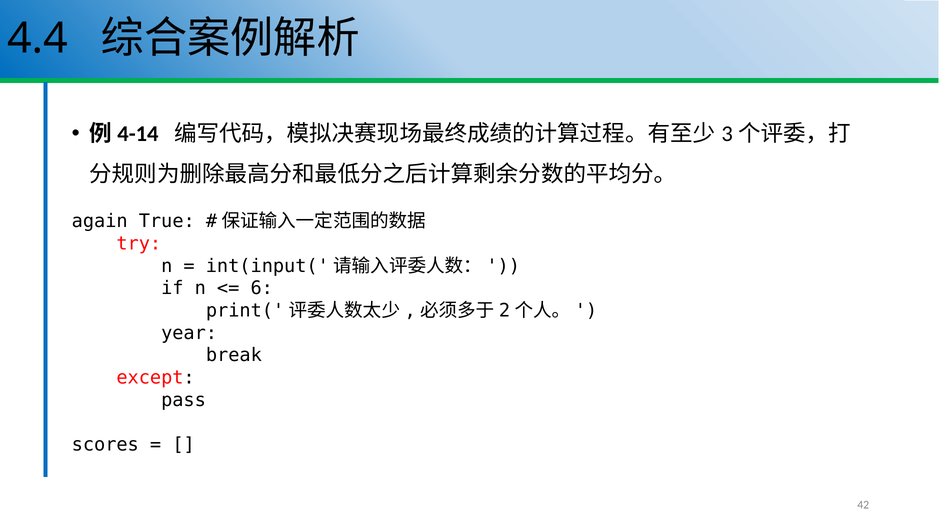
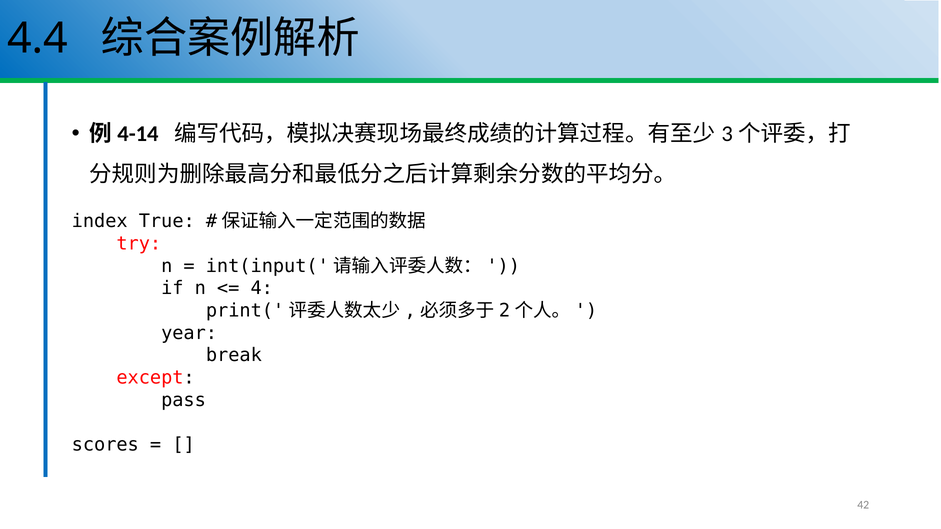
again: again -> index (100, 221)
6: 6 -> 4 (262, 288)
